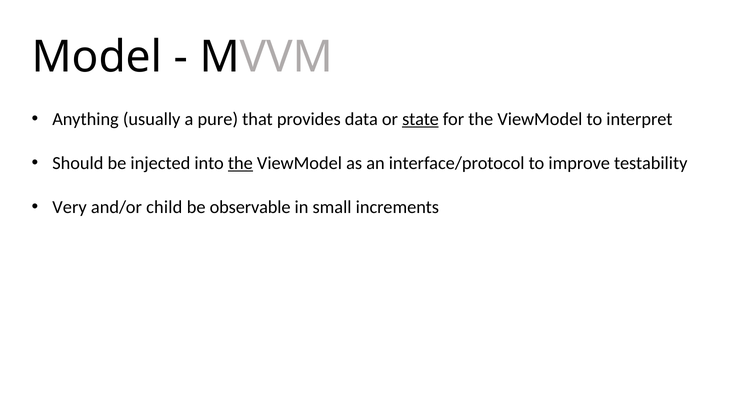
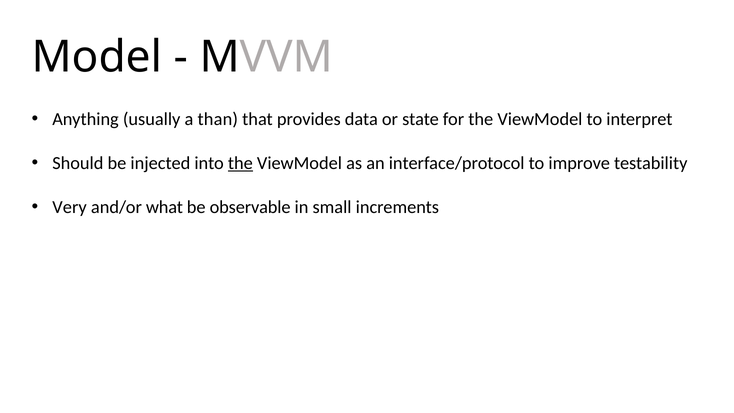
pure: pure -> than (218, 119)
state underline: present -> none (421, 119)
child: child -> what (164, 207)
